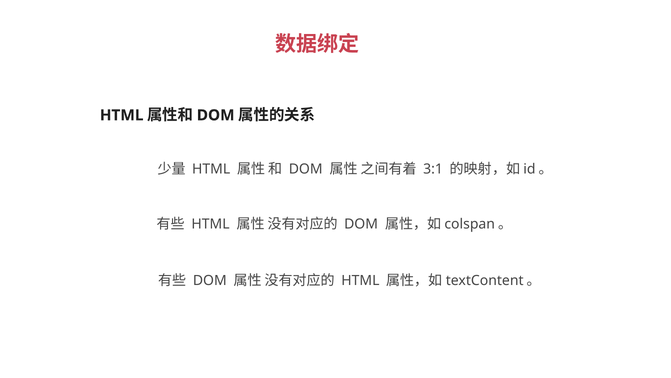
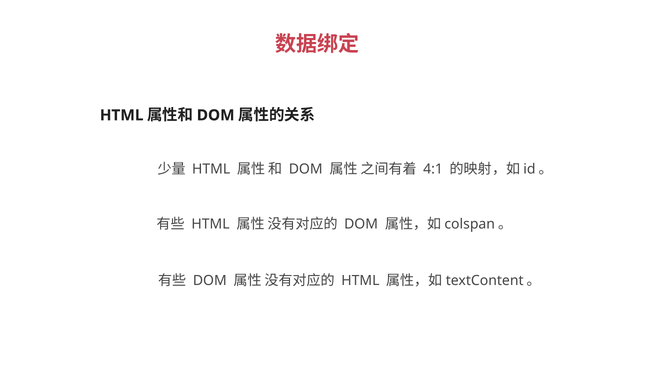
3:1: 3:1 -> 4:1 (433, 169)
